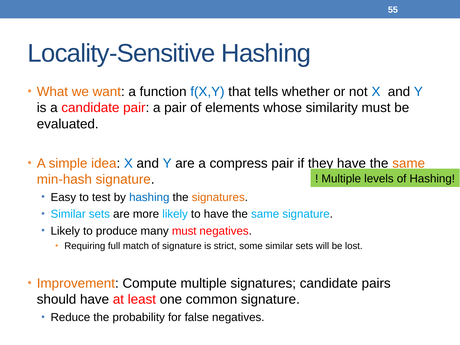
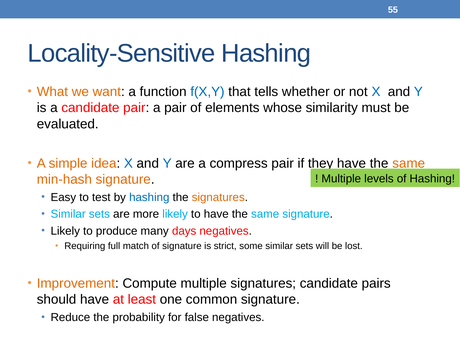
many must: must -> days (184, 231)
